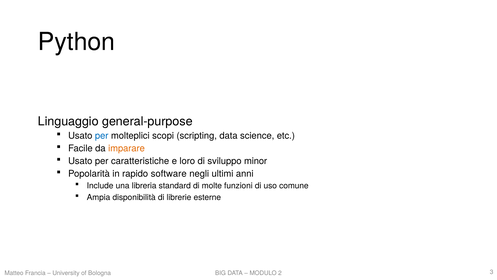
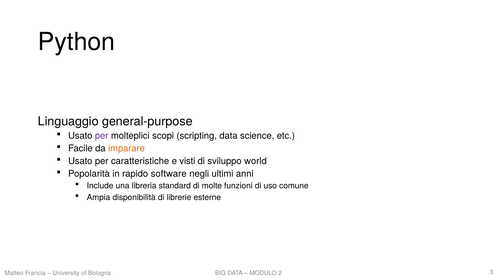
per colour: blue -> purple (102, 135)
loro: loro -> visti (187, 161)
minor: minor -> world (255, 161)
